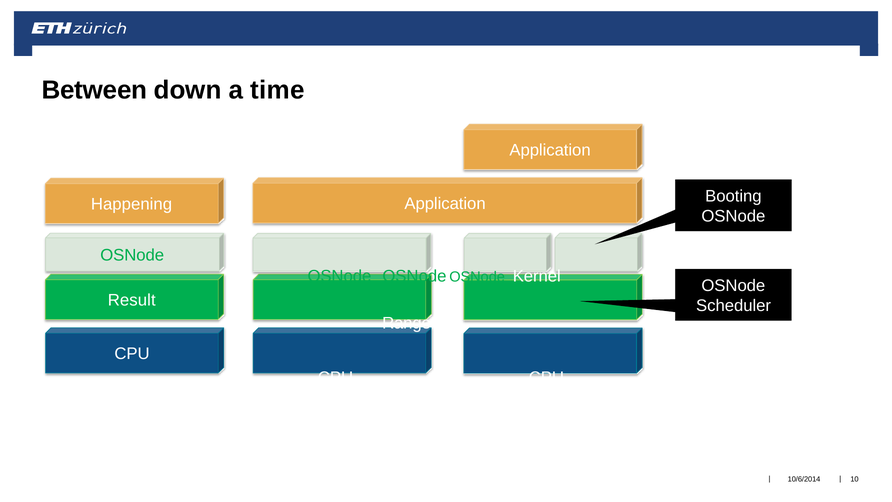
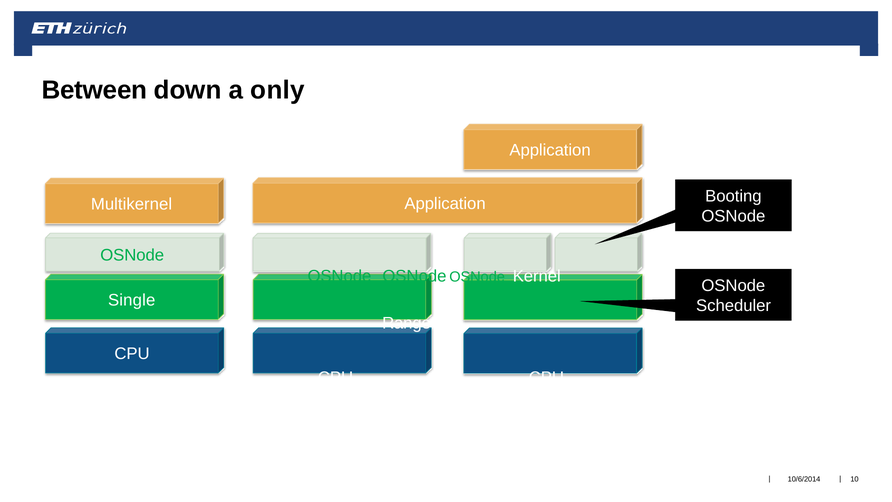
time: time -> only (277, 90)
Happening: Happening -> Multikernel (132, 204)
Result: Result -> Single (132, 300)
